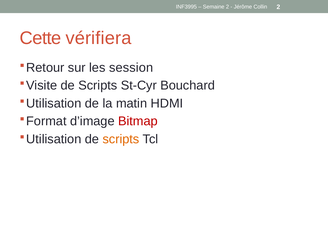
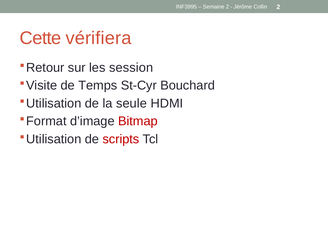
Scripts: Scripts -> Temps (98, 85)
matin: matin -> seule (131, 103)
scripts colour: orange -> red (121, 139)
